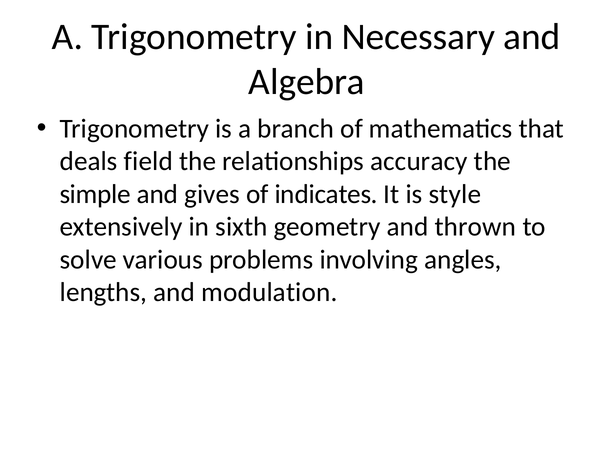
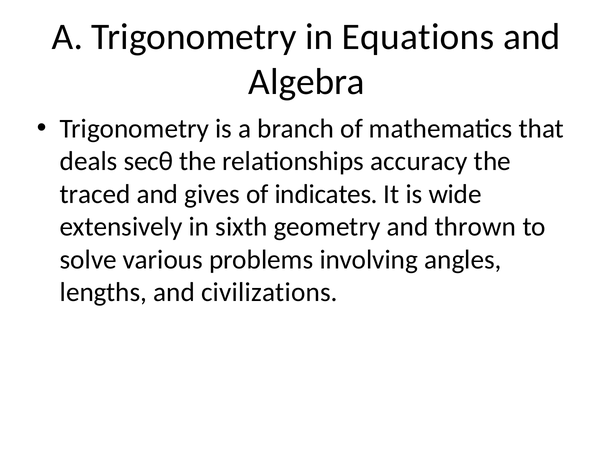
Necessary: Necessary -> Equations (418, 37)
field: field -> secθ (148, 161)
simple: simple -> traced (95, 194)
style: style -> wide (455, 194)
modulation: modulation -> civilizations (269, 292)
